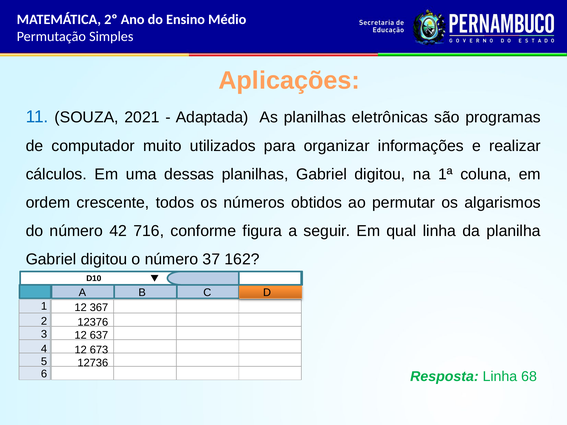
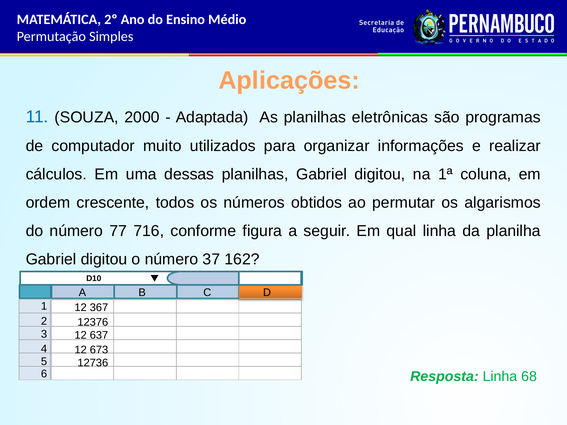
2021: 2021 -> 2000 (142, 117)
42: 42 -> 77 (118, 231)
